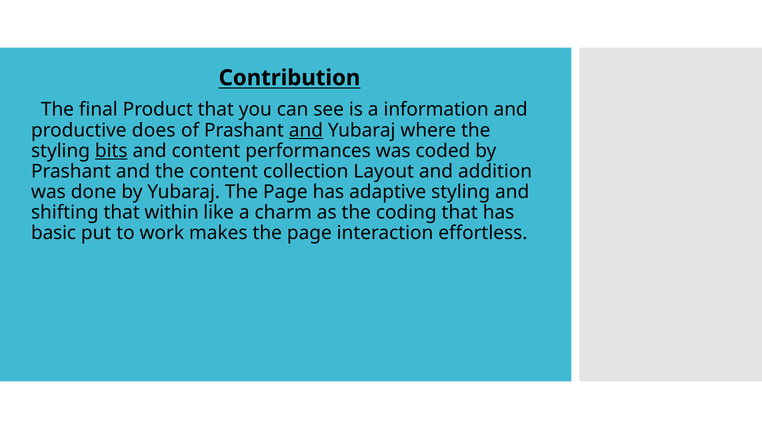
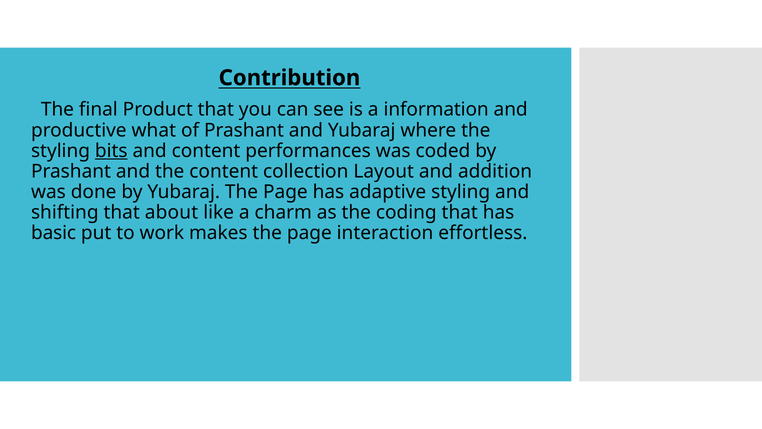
does: does -> what (154, 130)
and underline: present -> none (306, 130)
within: within -> about (171, 212)
